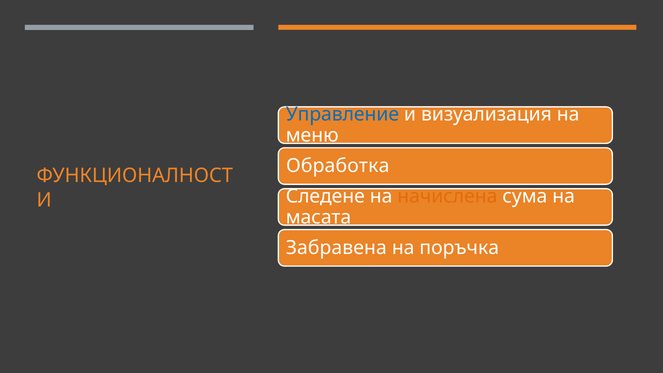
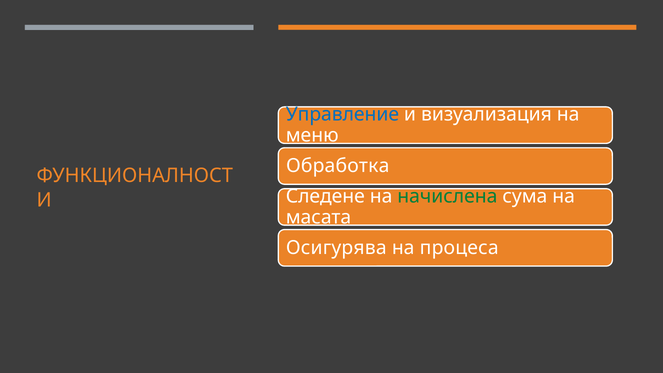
начислена colour: orange -> green (447, 196)
Забравена: Забравена -> Осигурява (336, 248)
поръчка: поръчка -> процеса (459, 248)
